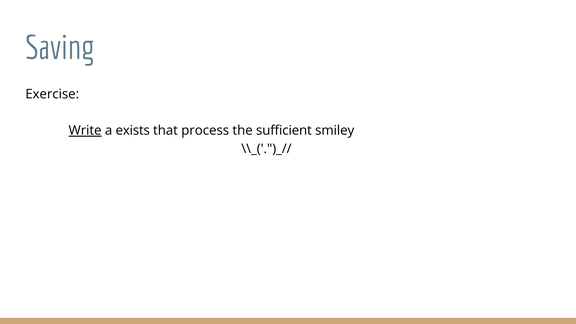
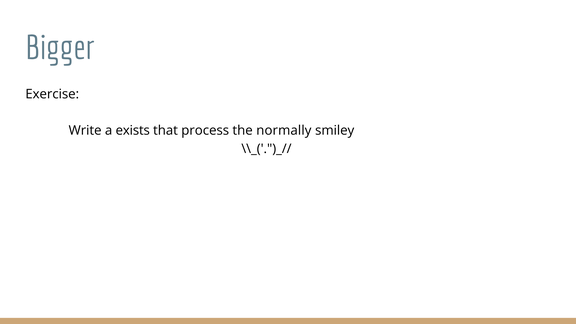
Saving: Saving -> Bigger (60, 48)
Write underline: present -> none (85, 130)
sufficient: sufficient -> normally (284, 130)
